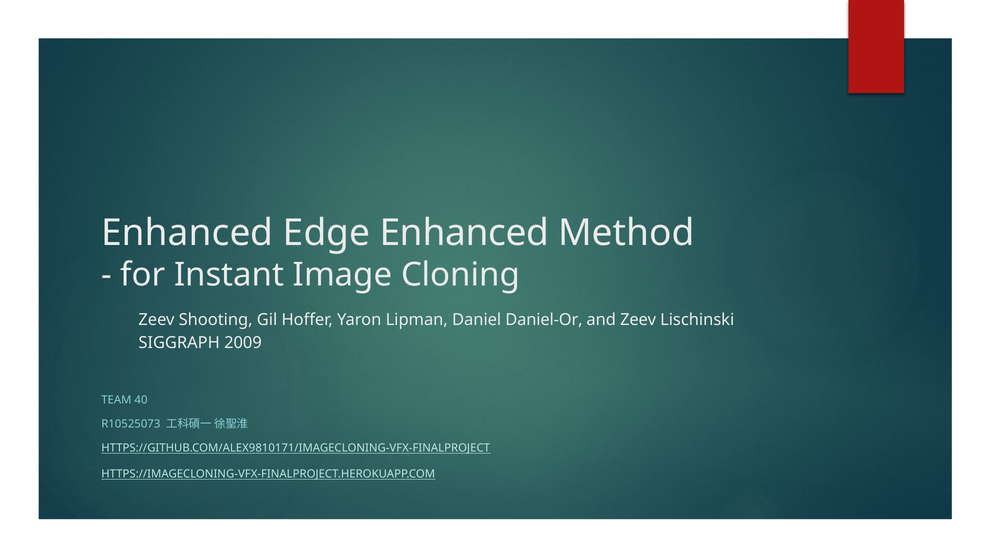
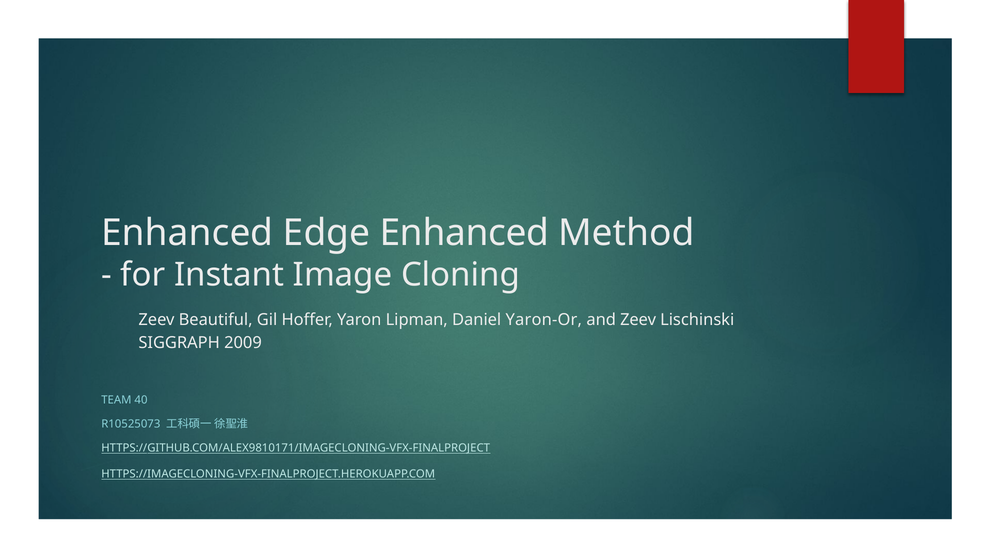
Shooting: Shooting -> Beautiful (216, 319)
Daniel-Or: Daniel-Or -> Yaron-Or (544, 319)
